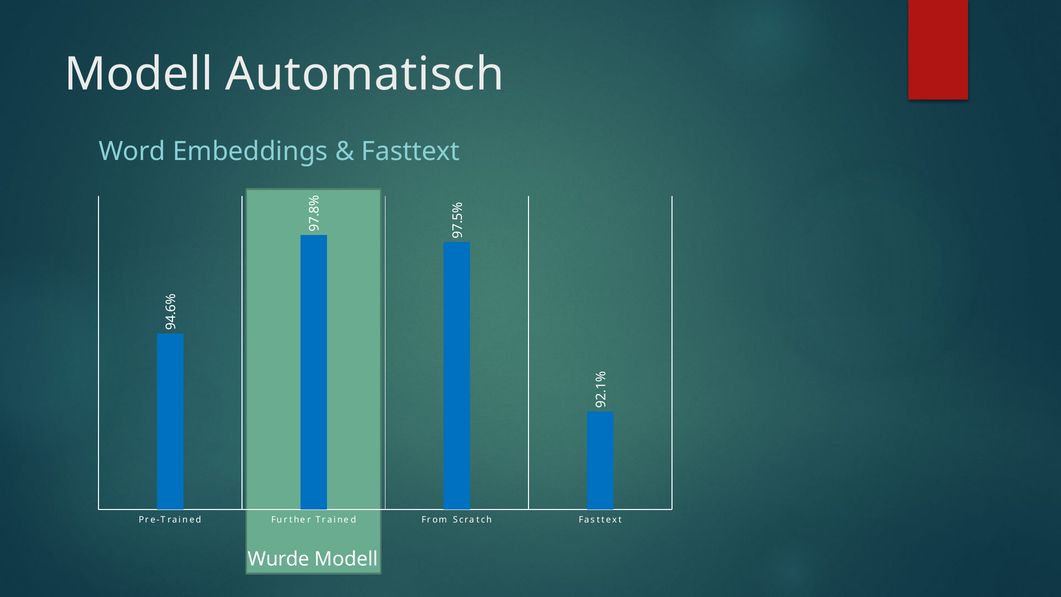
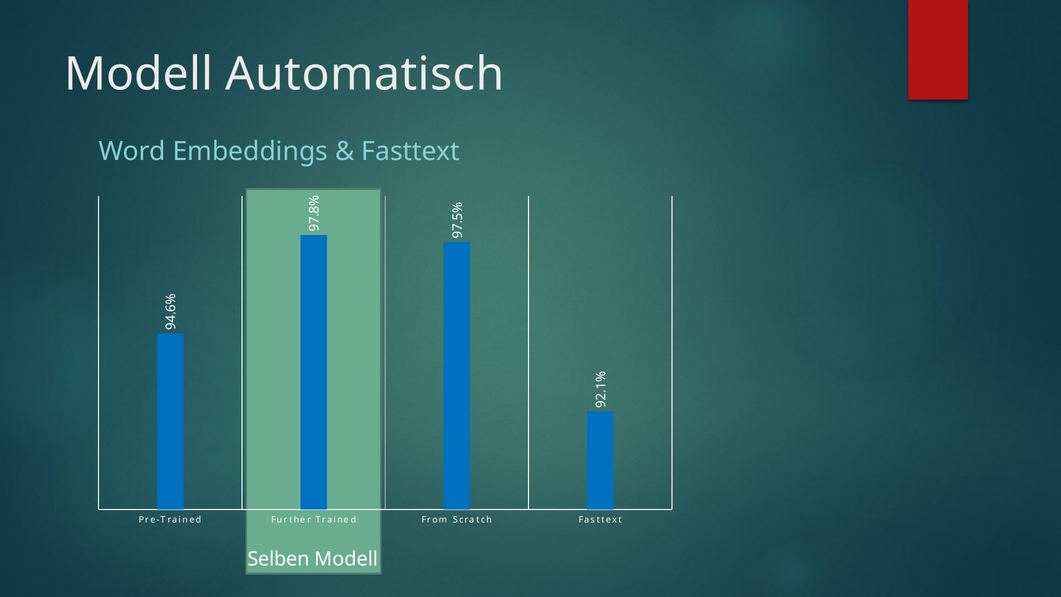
Wurde: Wurde -> Selben (278, 559)
